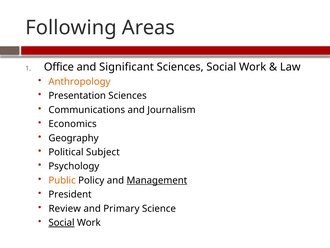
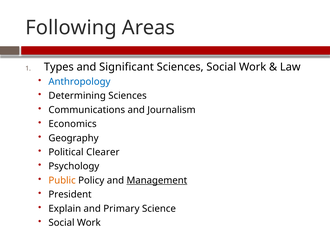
Office: Office -> Types (59, 67)
Anthropology colour: orange -> blue (79, 82)
Presentation: Presentation -> Determining (77, 96)
Subject: Subject -> Clearer (103, 152)
Review: Review -> Explain (65, 208)
Social underline: present -> none (61, 222)
